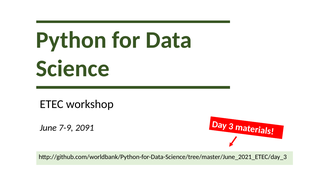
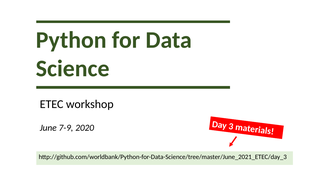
2091: 2091 -> 2020 (85, 128)
